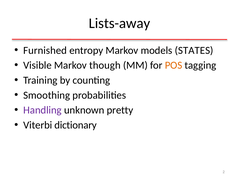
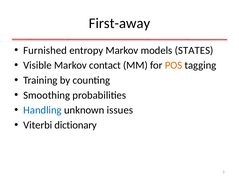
Lists-away: Lists-away -> First-away (119, 23)
though: though -> contact (105, 65)
Handling colour: purple -> blue (42, 110)
pretty: pretty -> issues (120, 110)
